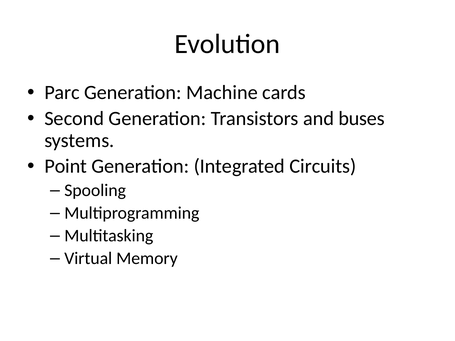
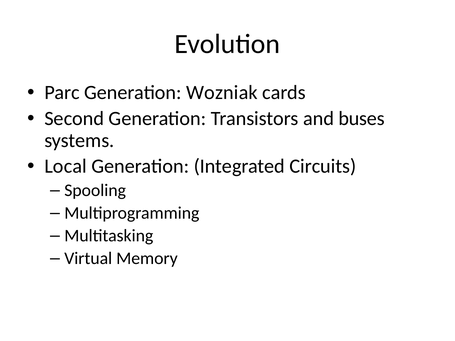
Machine: Machine -> Wozniak (222, 93)
Point: Point -> Local (66, 166)
